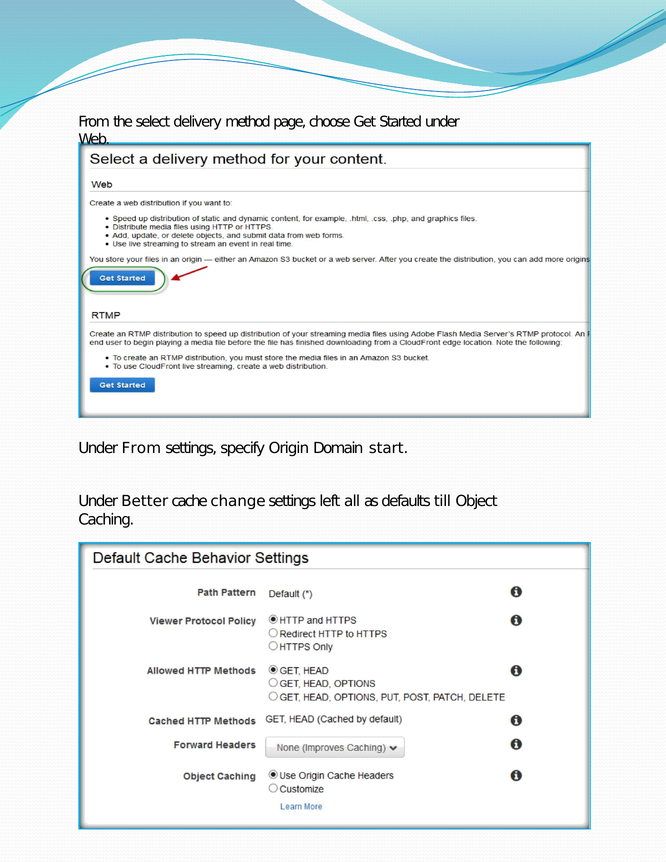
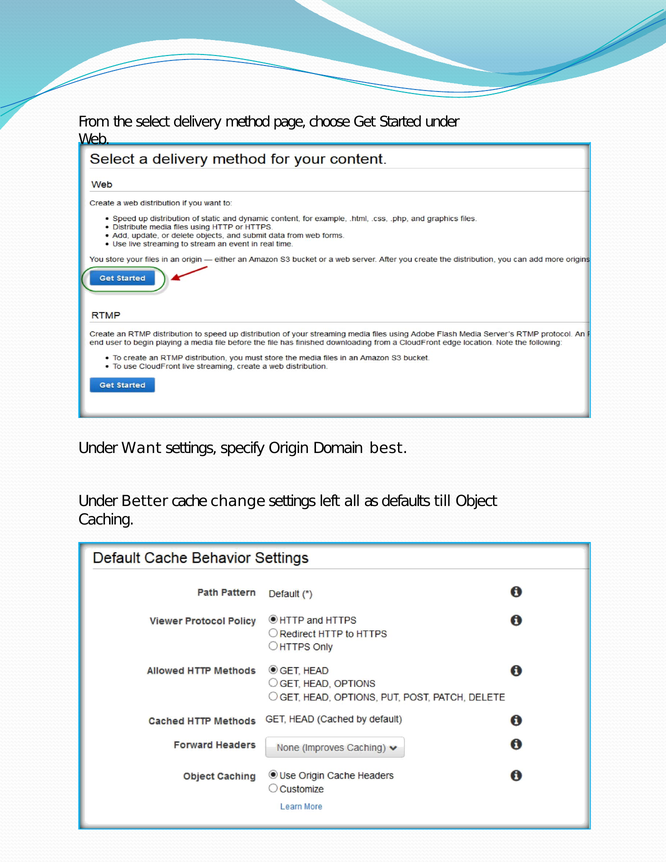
Under From: From -> Want (141, 448)
start: start -> best (388, 448)
